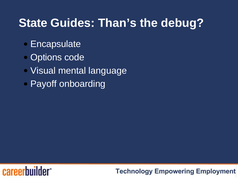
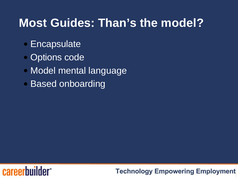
State: State -> Most (33, 23)
the debug: debug -> model (182, 23)
Visual: Visual -> Model (43, 71)
Payoff: Payoff -> Based (44, 84)
